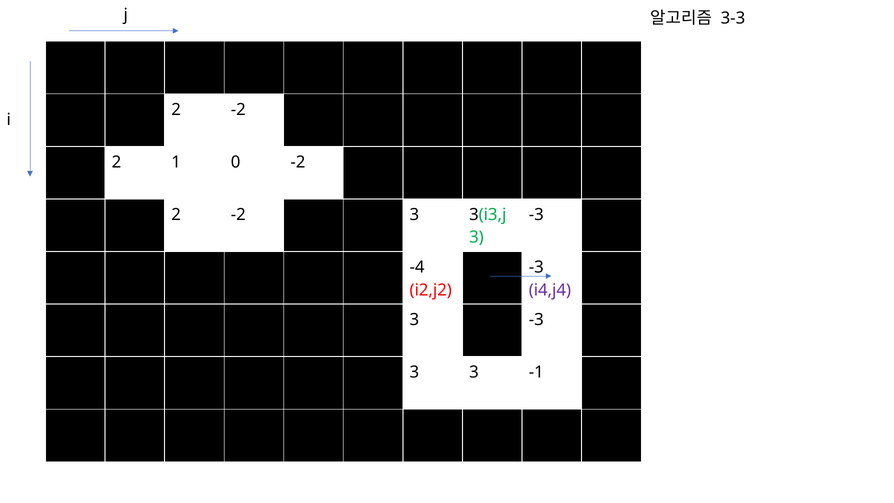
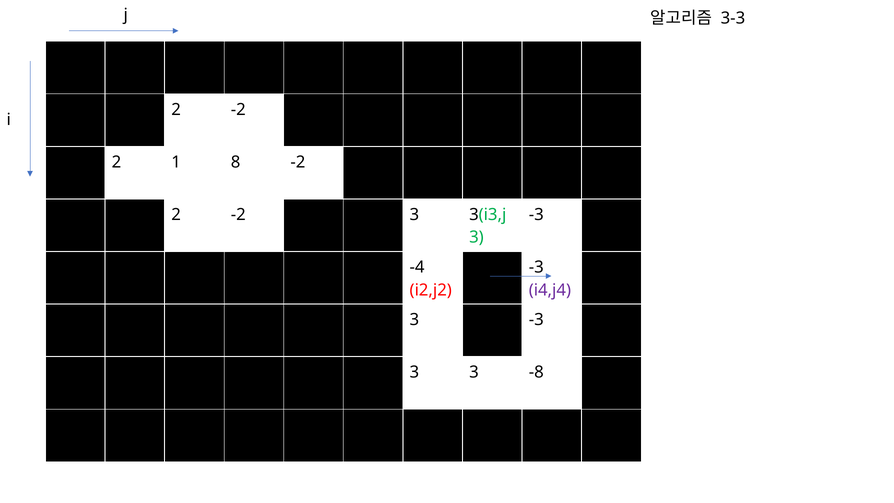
0: 0 -> 8 (236, 162)
-1: -1 -> -8 (536, 372)
